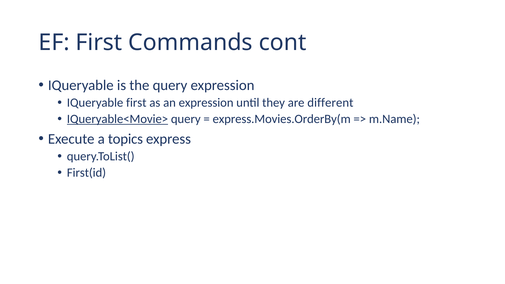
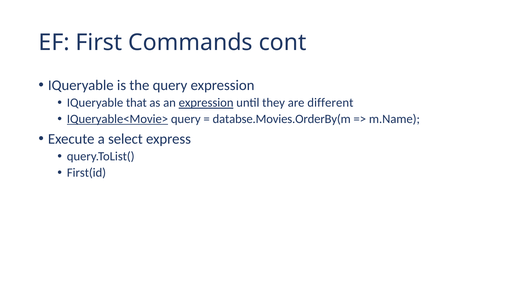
IQueryable first: first -> that (136, 103)
expression underline: none -> present (206, 103)
express.Movies.OrderBy(m: express.Movies.OrderBy(m -> databse.Movies.OrderBy(m (282, 119)
topics: topics -> select (125, 139)
